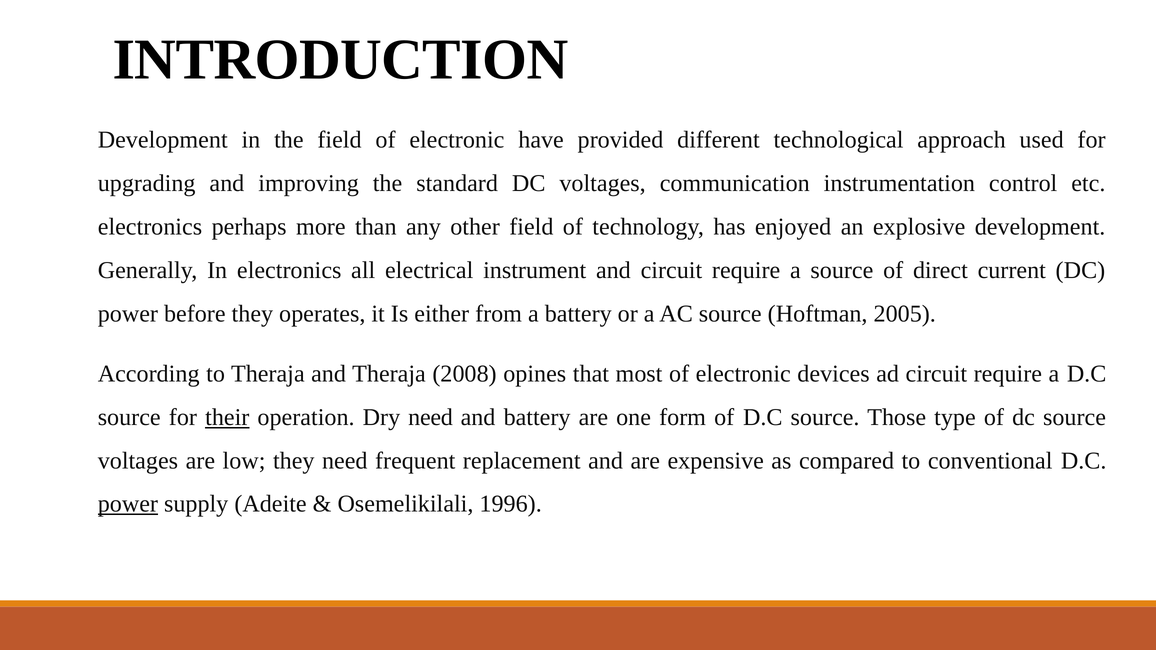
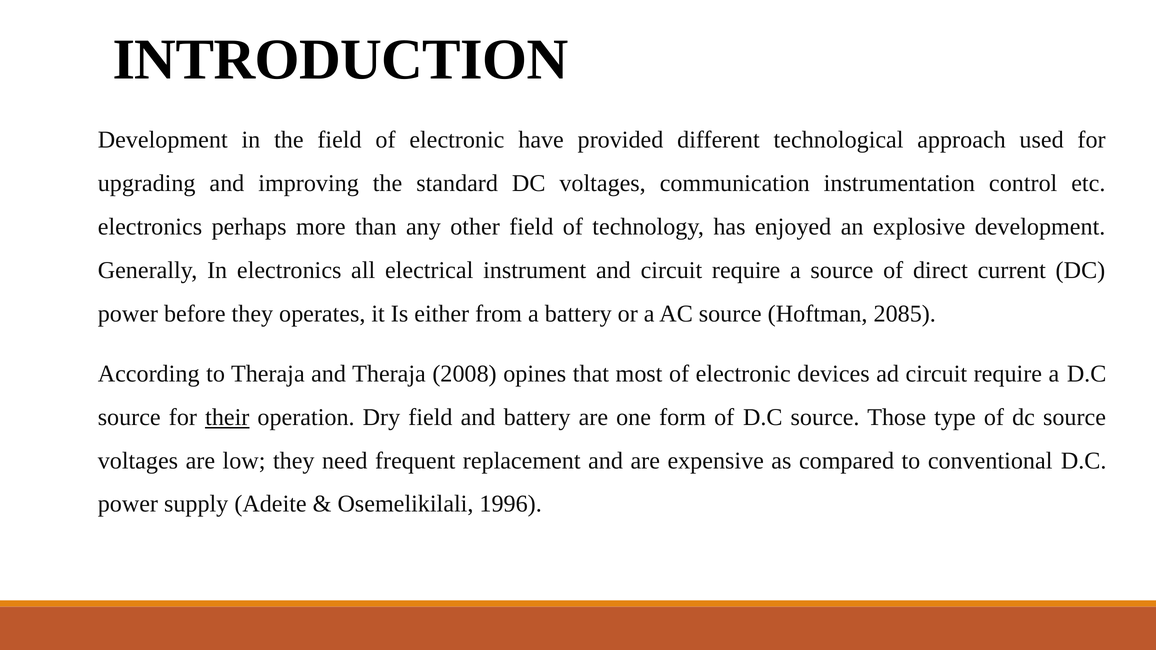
2005: 2005 -> 2085 (905, 314)
Dry need: need -> field (430, 417)
power underline: present -> none (128, 504)
